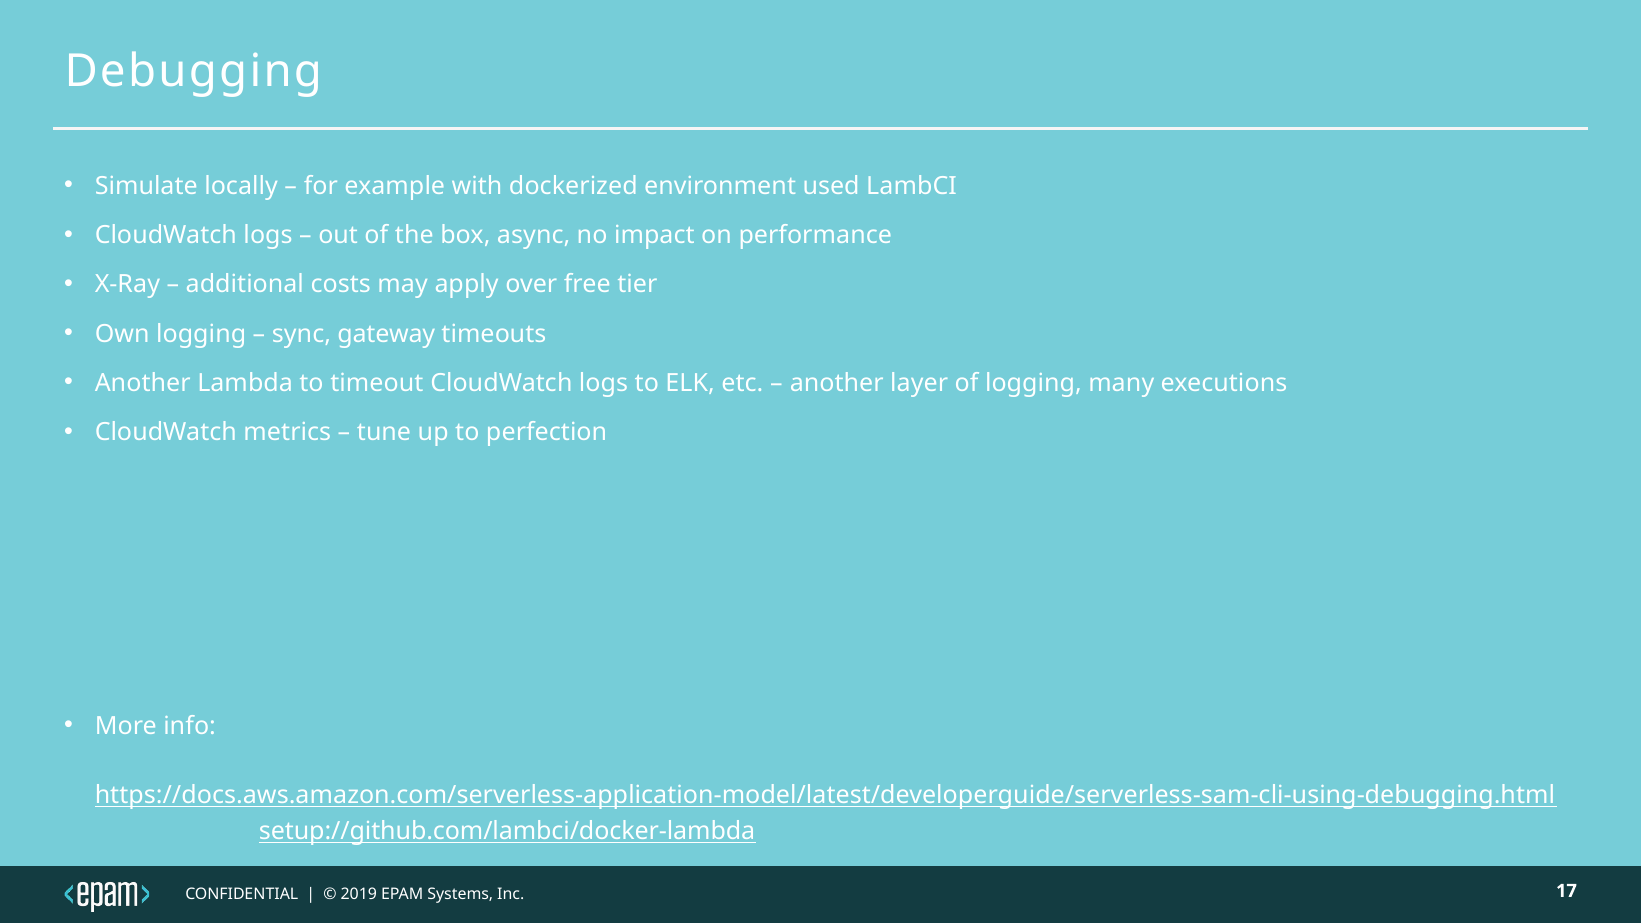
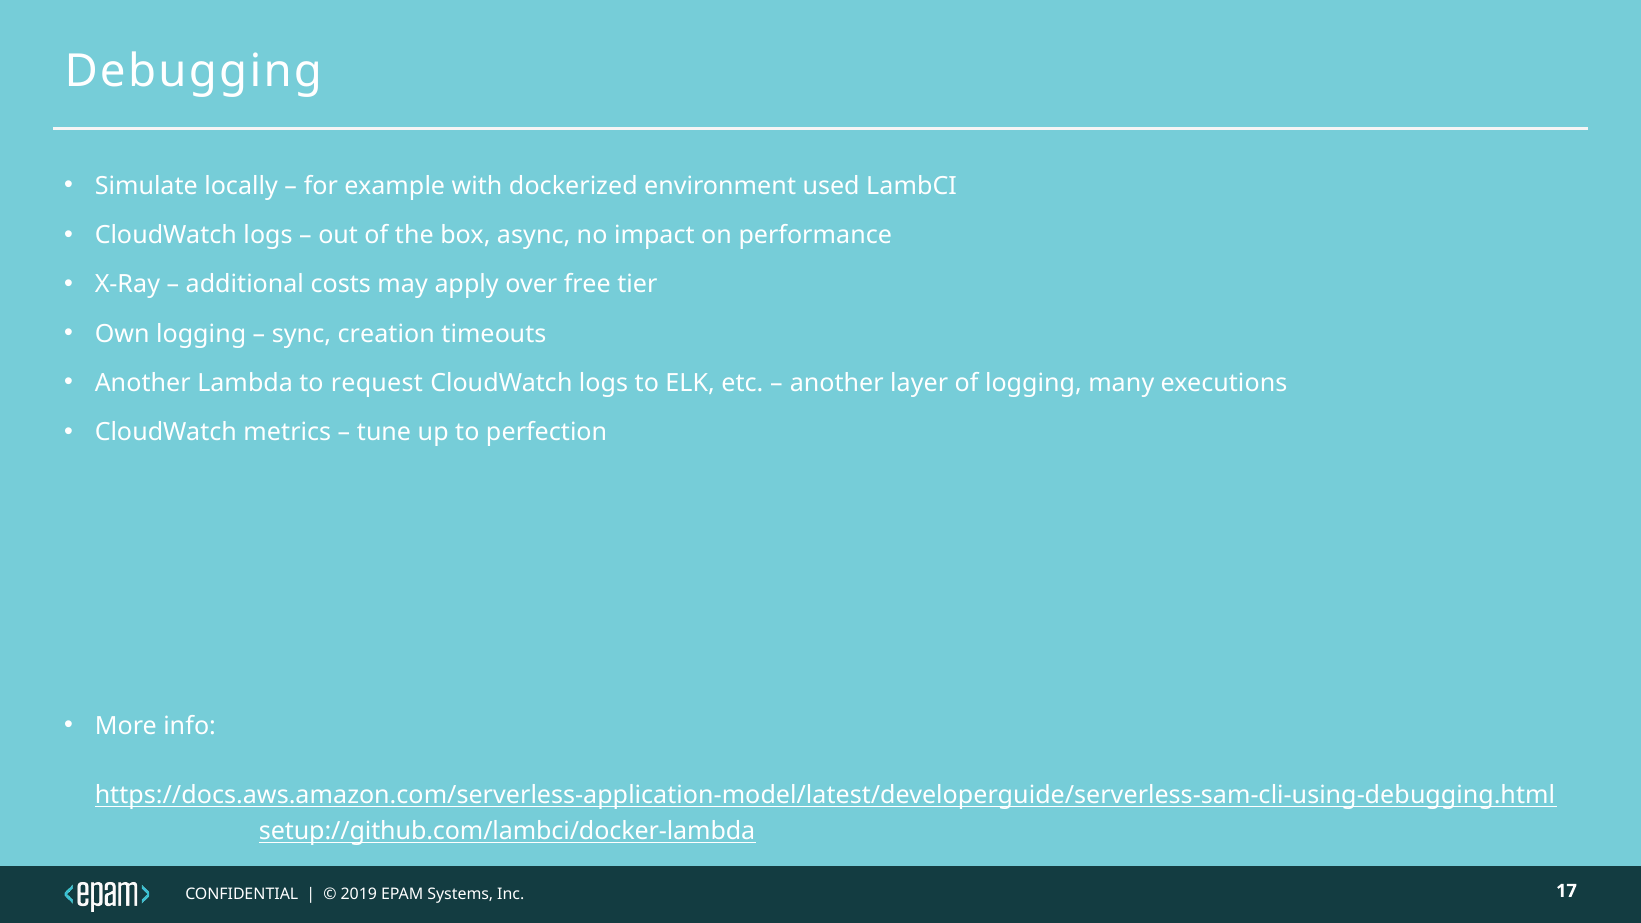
gateway: gateway -> creation (386, 334)
timeout: timeout -> request (377, 383)
